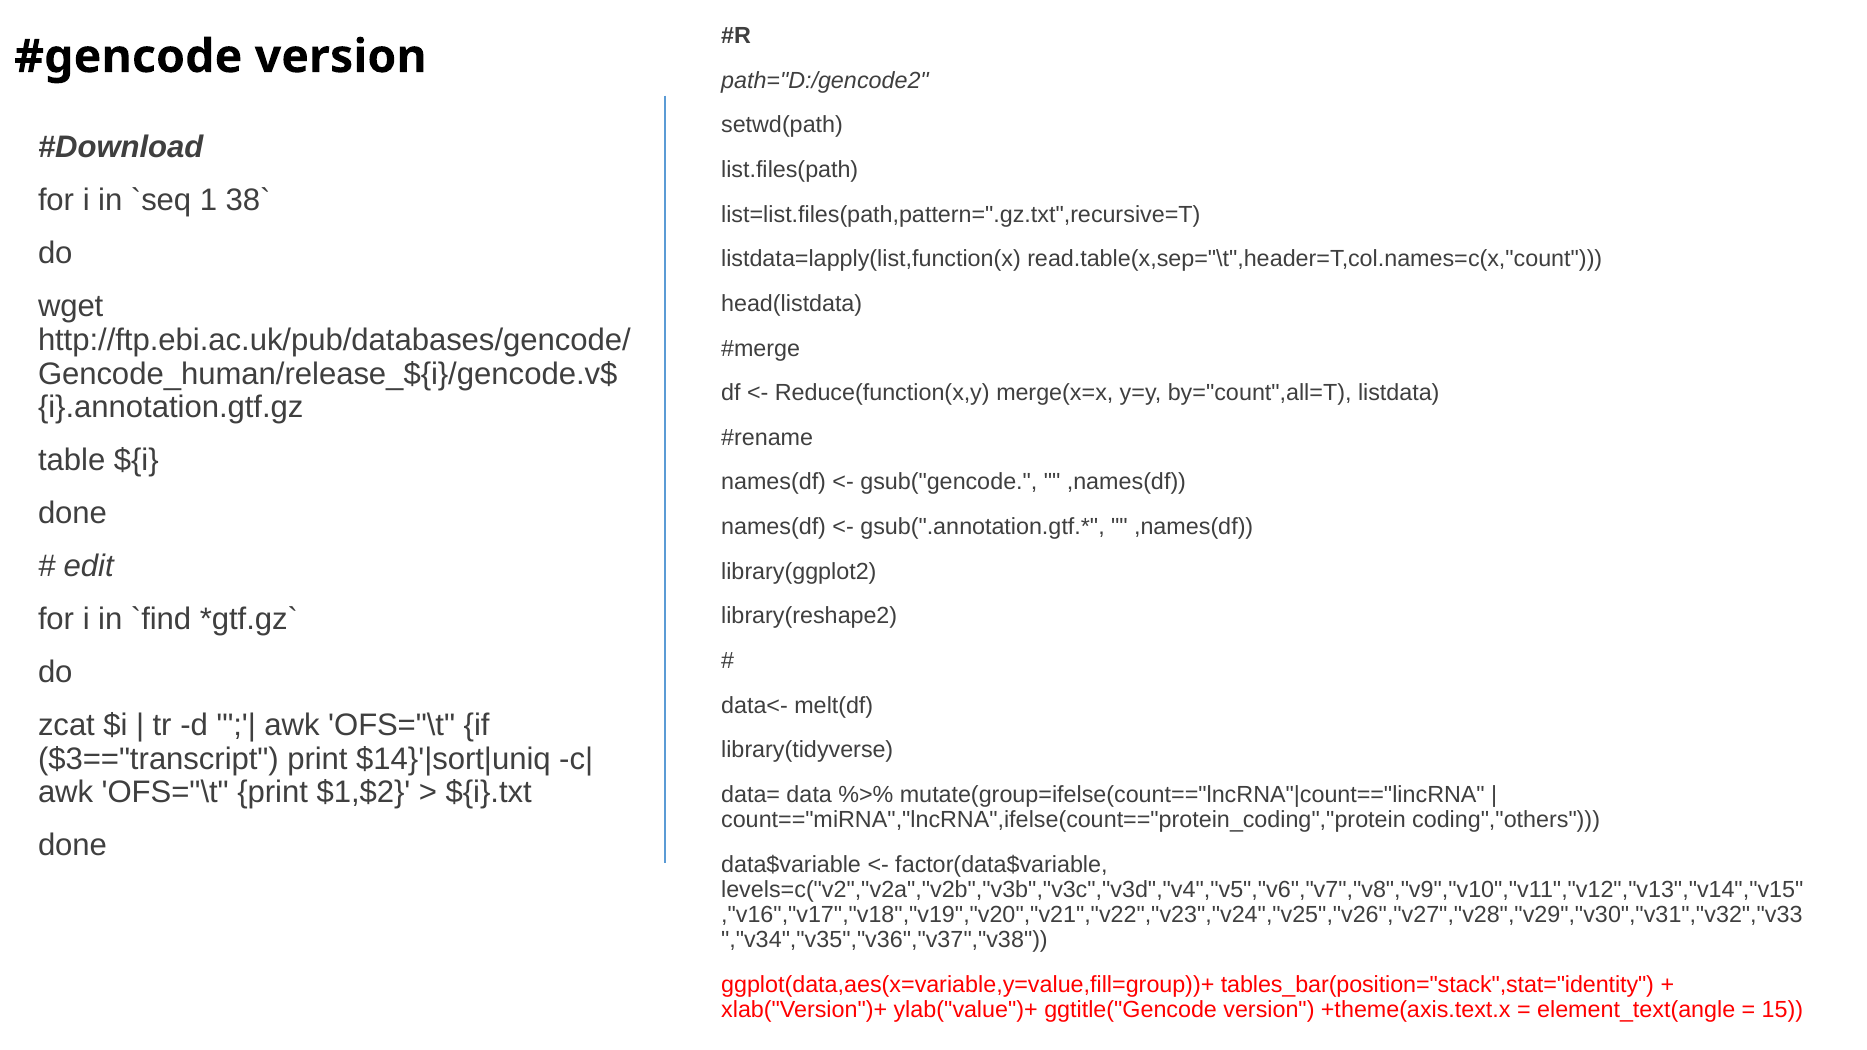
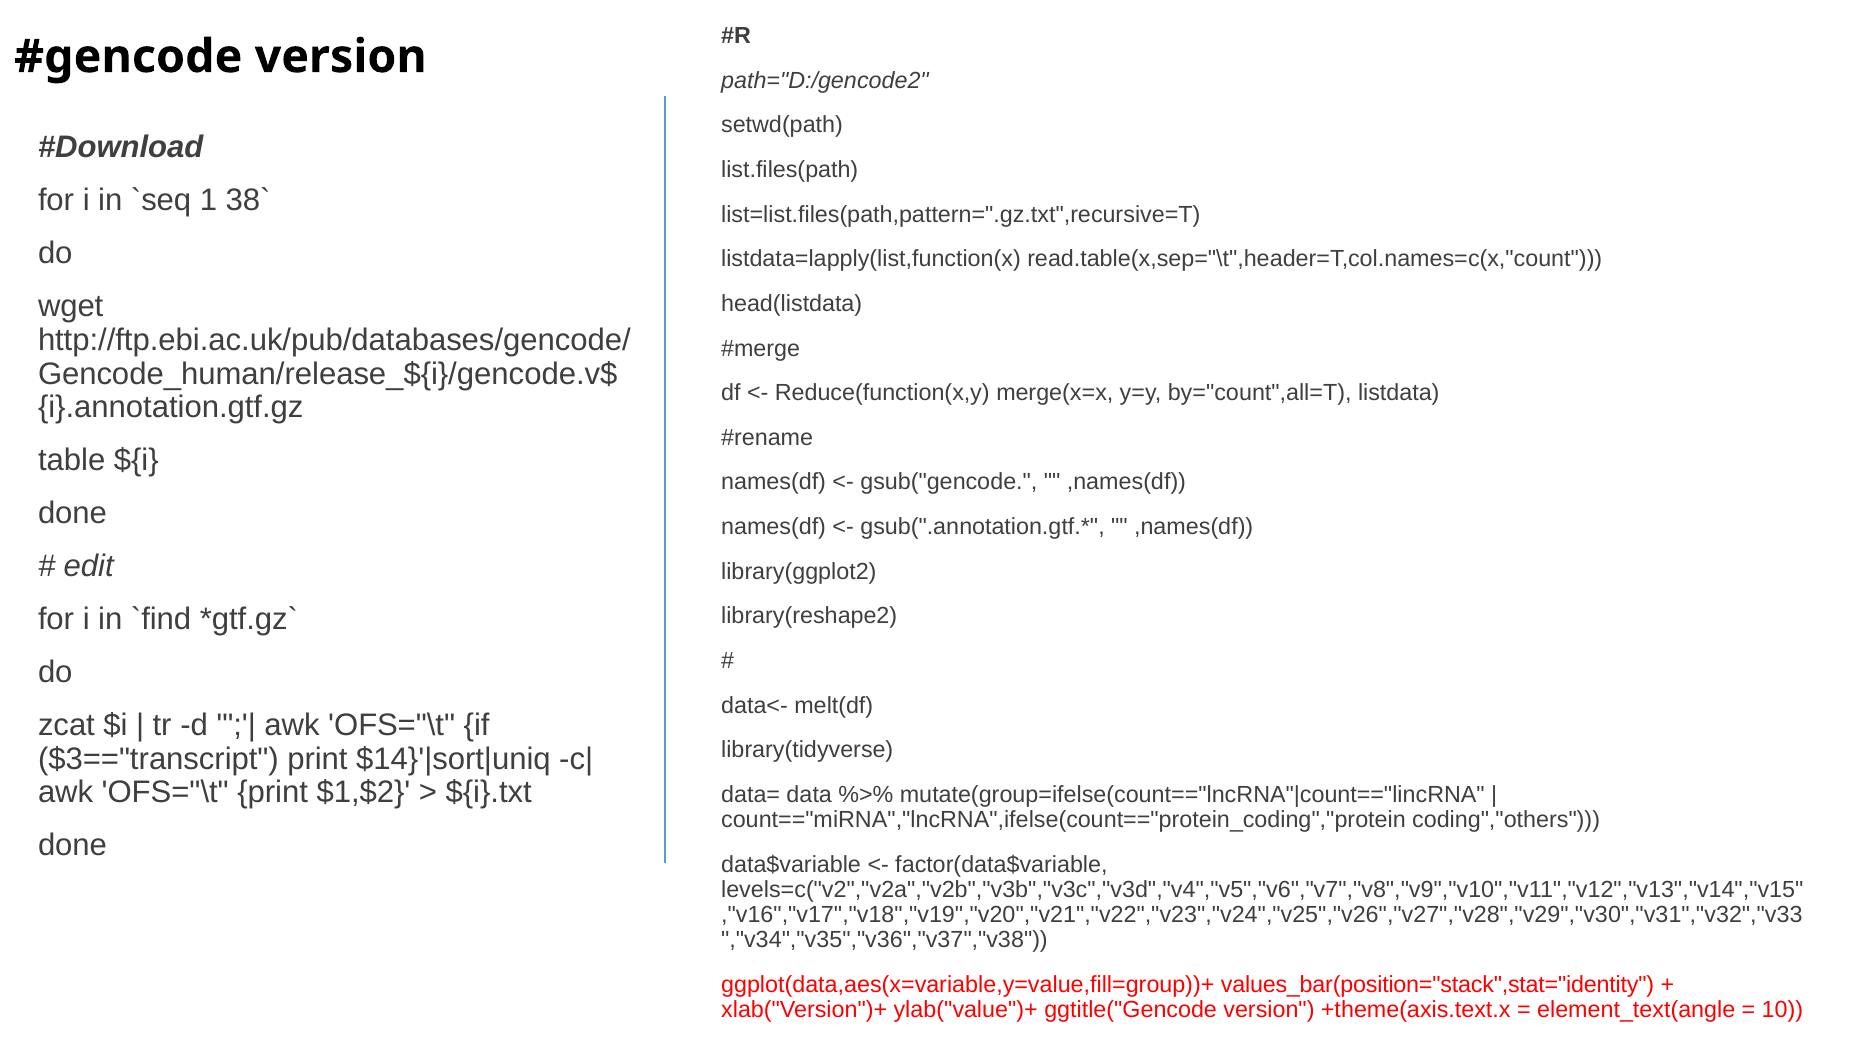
tables_bar(position="stack",stat="identity: tables_bar(position="stack",stat="identity -> values_bar(position="stack",stat="identity (1437, 985)
15: 15 -> 10 (1782, 1010)
